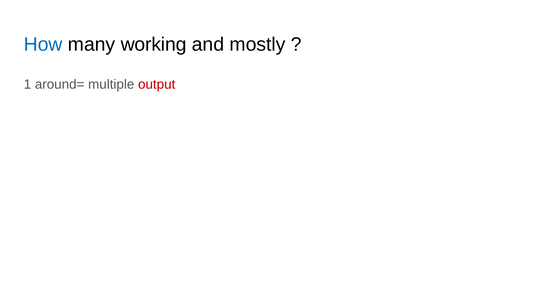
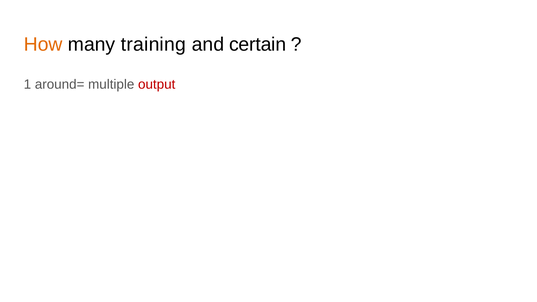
How colour: blue -> orange (43, 44)
working: working -> training (153, 44)
mostly: mostly -> certain (258, 44)
